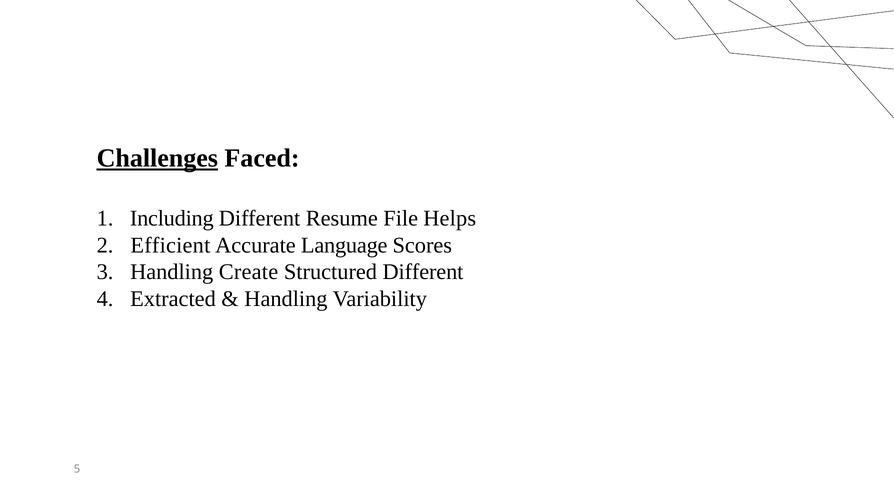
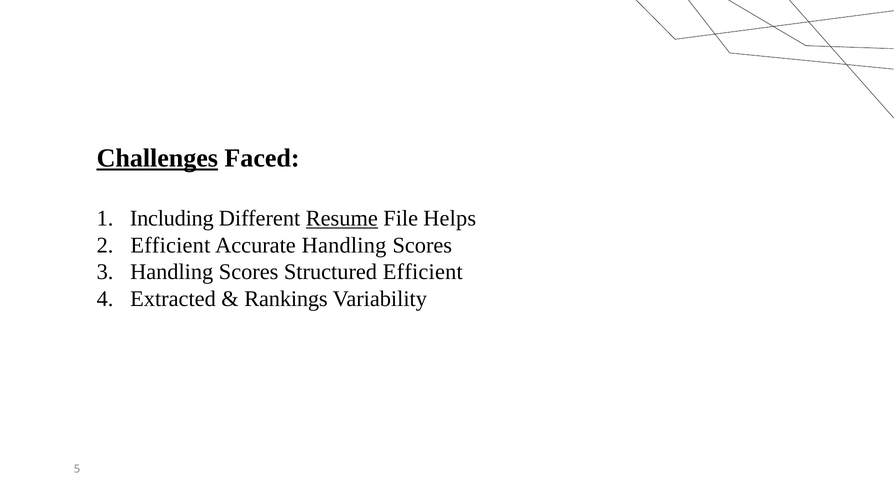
Resume underline: none -> present (342, 218)
Accurate Language: Language -> Handling (344, 245)
Create: Create -> Scores (249, 272)
Structured Different: Different -> Efficient (423, 272)
Handling: Handling -> Rankings (286, 299)
